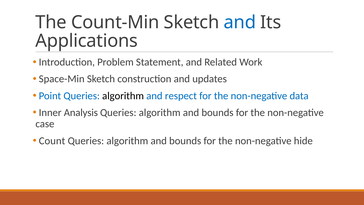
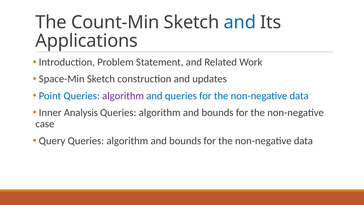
algorithm colour: black -> purple (123, 96)
and respect: respect -> queries (181, 96)
Count: Count -> Query (52, 141)
hide: hide -> data (303, 141)
